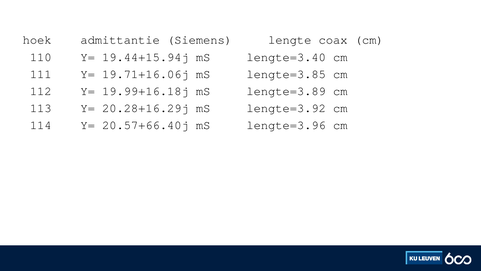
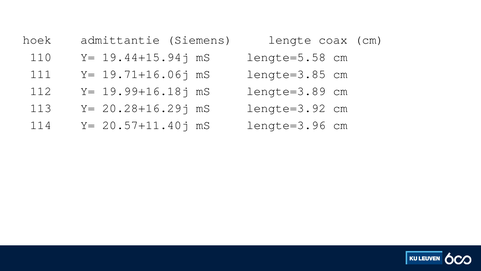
lengte=3.40: lengte=3.40 -> lengte=5.58 (286, 57)
20.57+66.40j: 20.57+66.40j -> 20.57+11.40j (145, 125)
